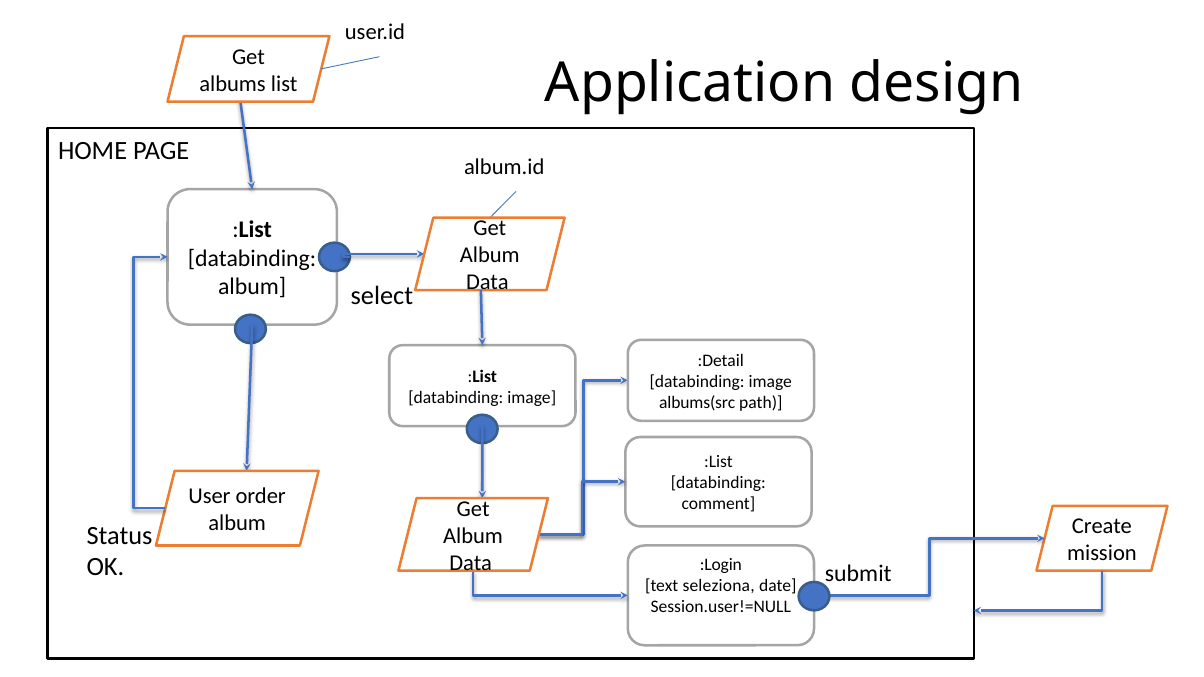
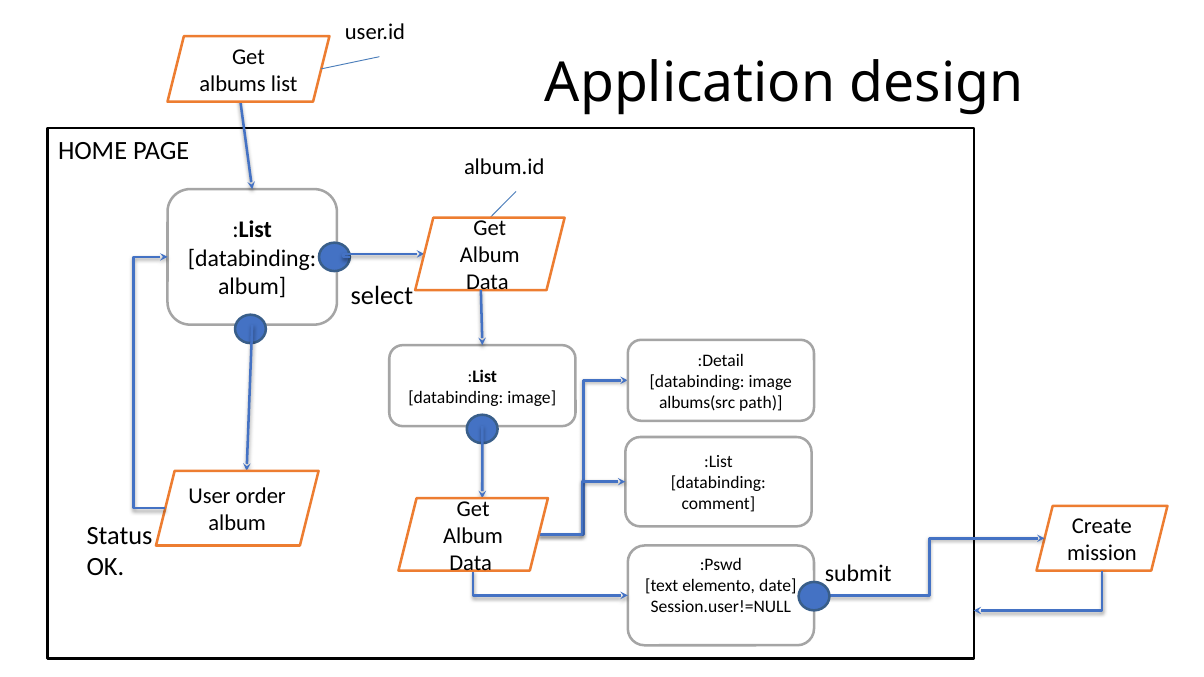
:Login: :Login -> :Pswd (721, 565)
seleziona: seleziona -> elemento (719, 586)
